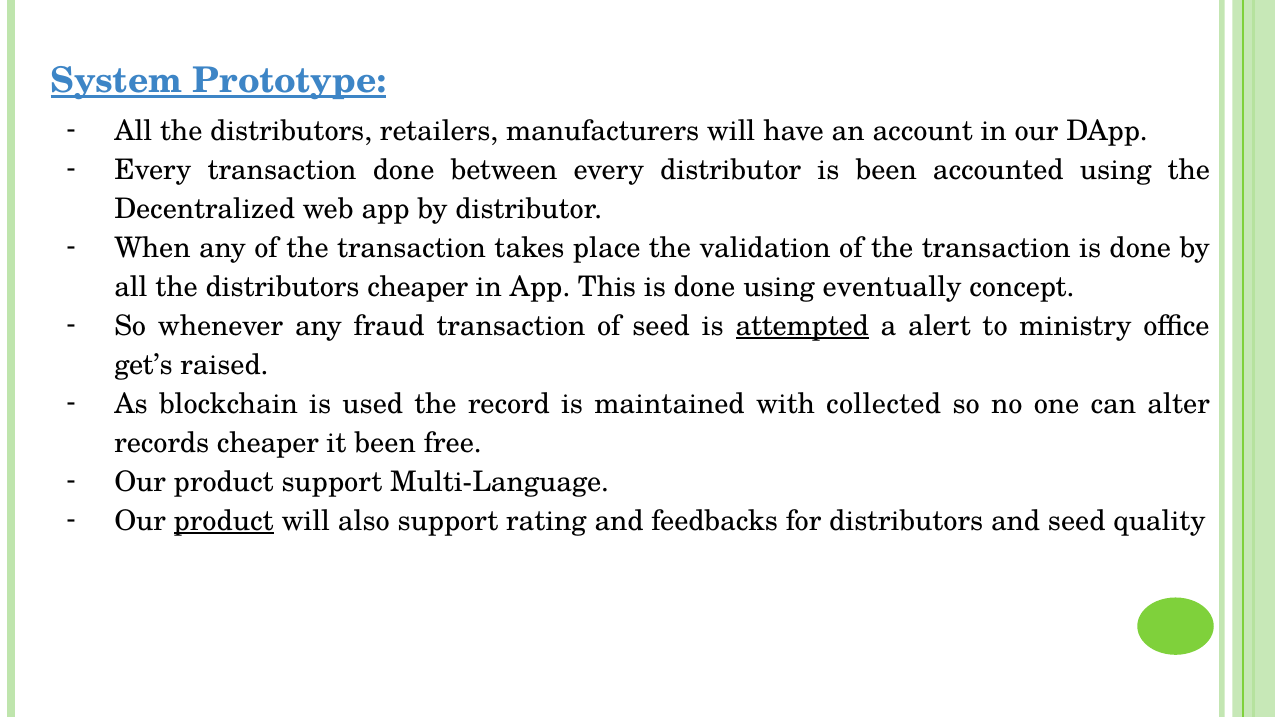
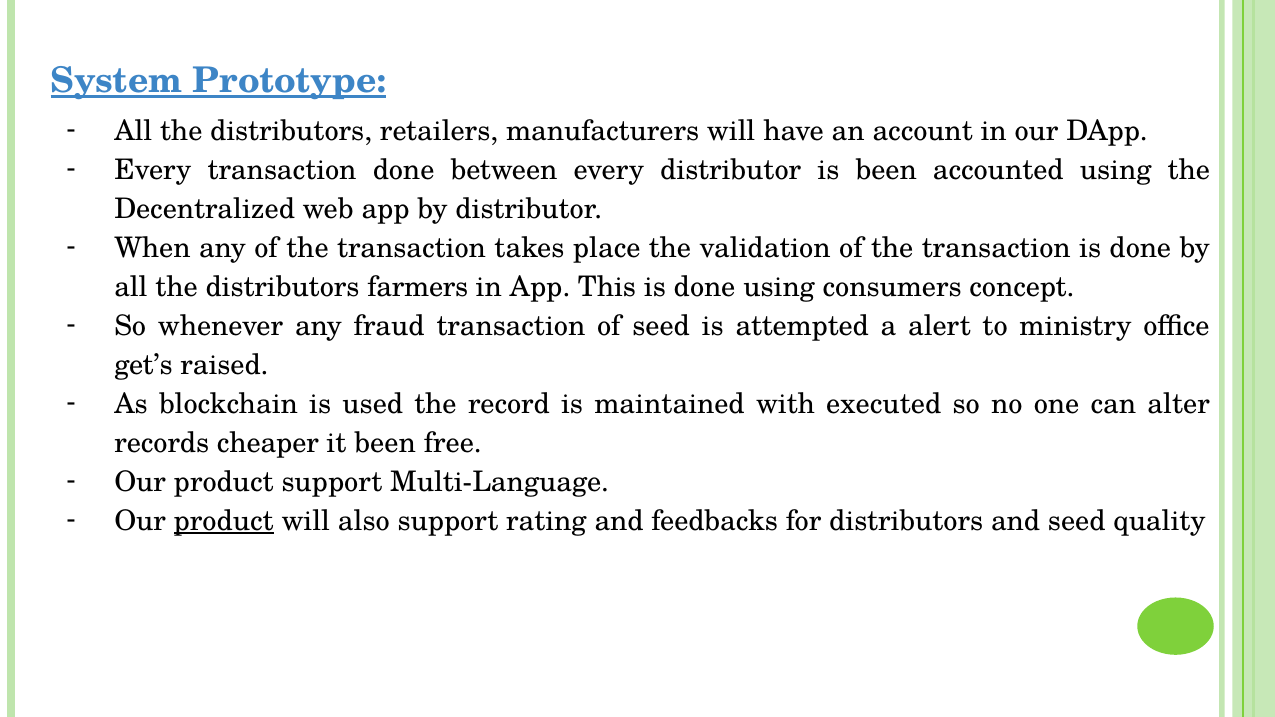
distributors cheaper: cheaper -> farmers (418, 287)
eventually: eventually -> consumers (892, 287)
attempted underline: present -> none (802, 326)
collected: collected -> executed (884, 404)
